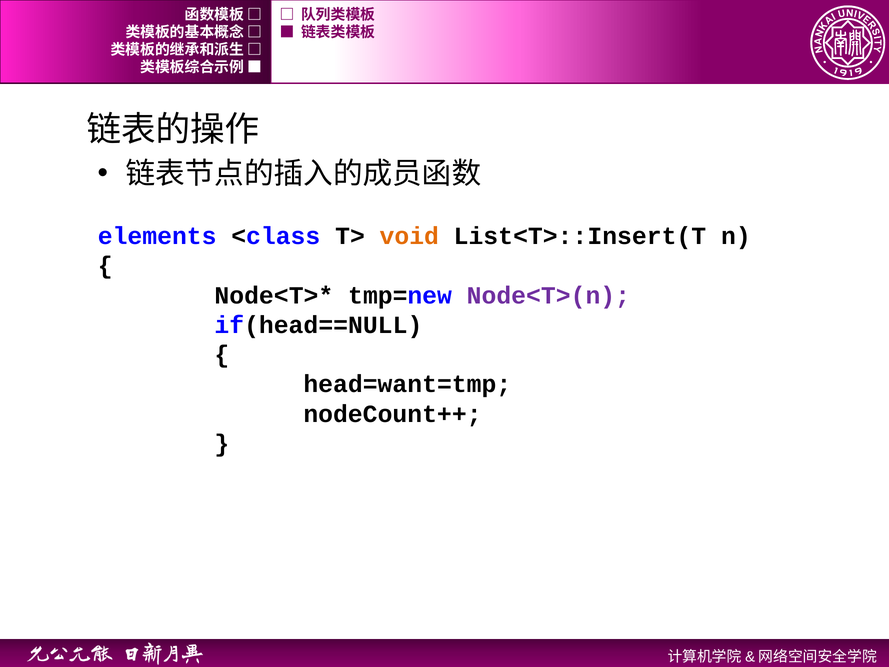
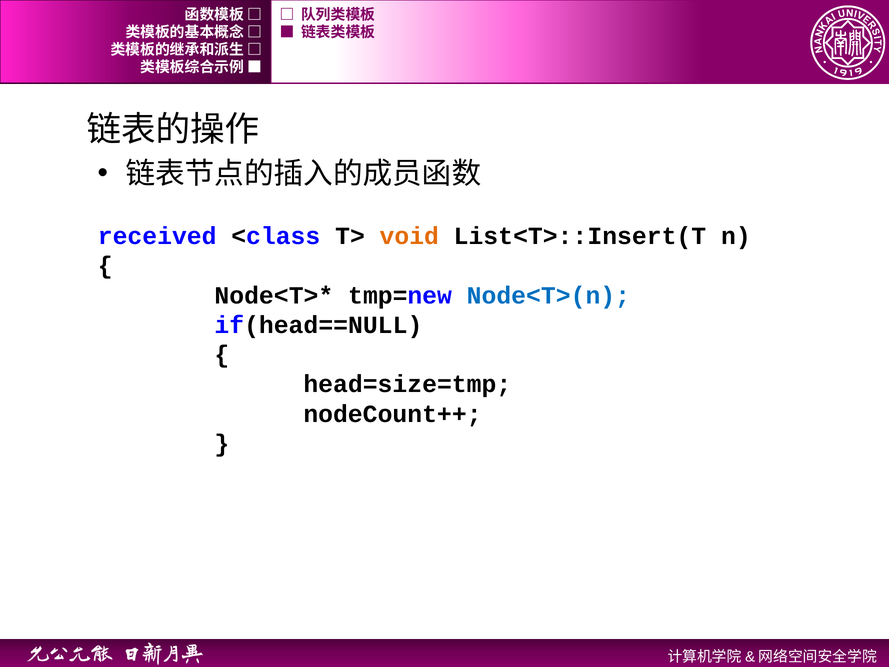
elements: elements -> received (157, 236)
Node<T>(n colour: purple -> blue (548, 295)
head=want=tmp: head=want=tmp -> head=size=tmp (407, 384)
